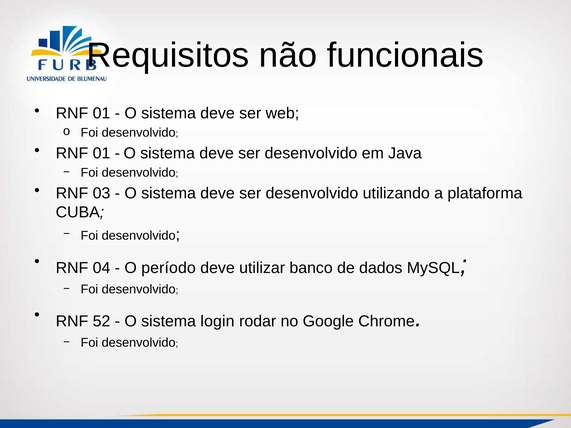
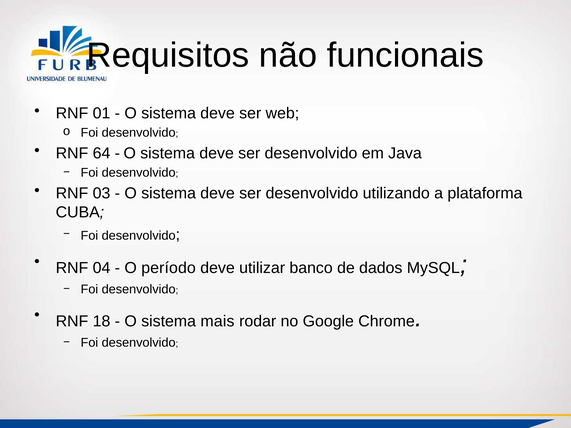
01: 01 -> 64 (102, 153)
52: 52 -> 18 (102, 322)
login: login -> mais (217, 322)
